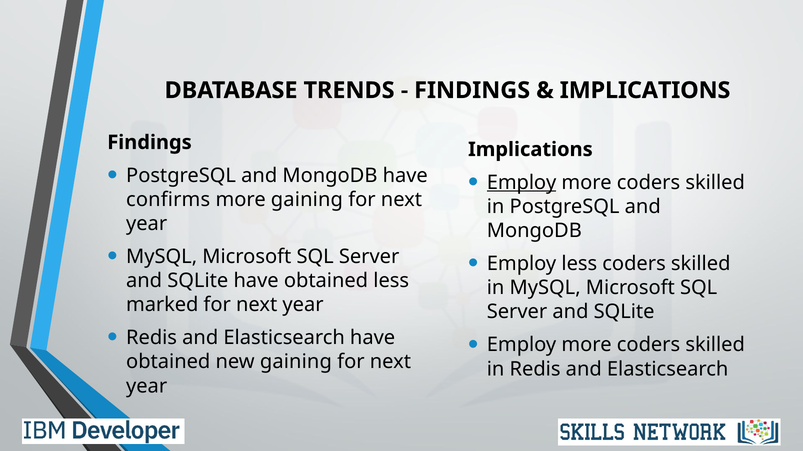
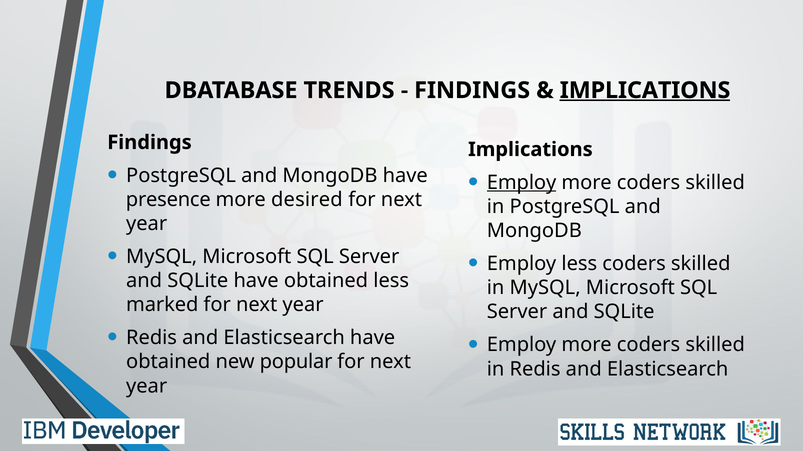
IMPLICATIONS underline: none -> present (645, 90)
confirms: confirms -> presence (168, 200)
more gaining: gaining -> desired (307, 200)
new gaining: gaining -> popular (296, 362)
